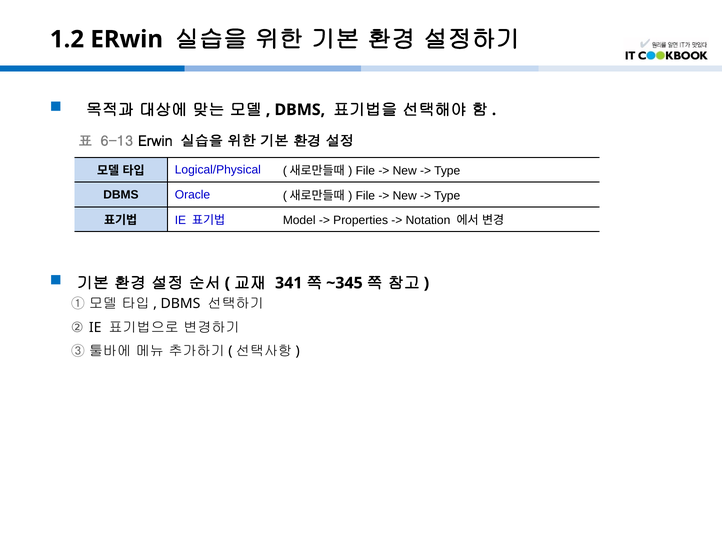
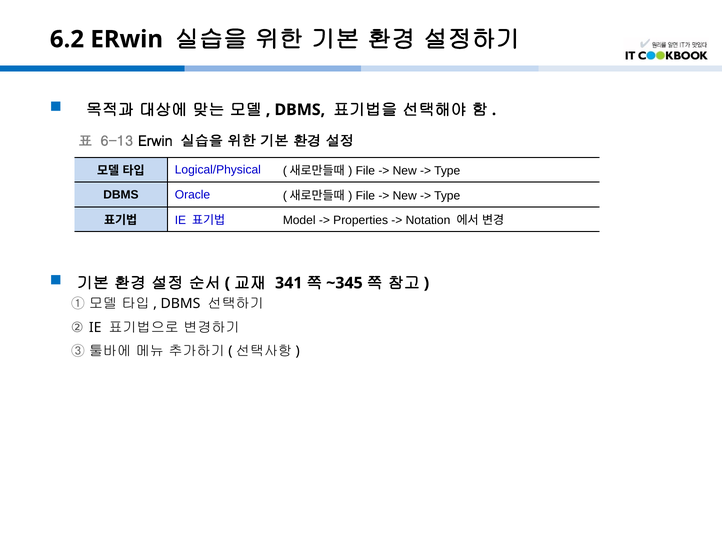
1.2: 1.2 -> 6.2 (67, 39)
